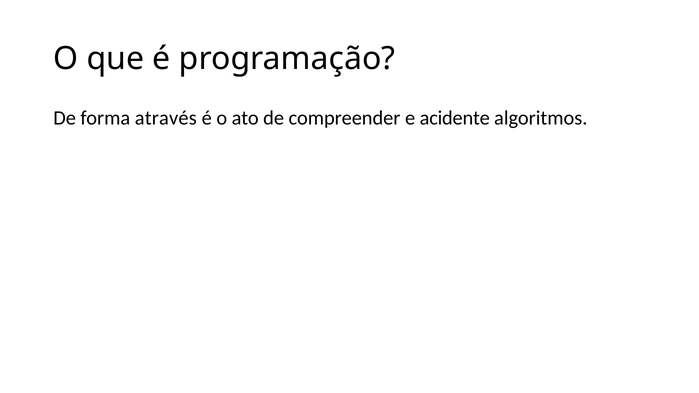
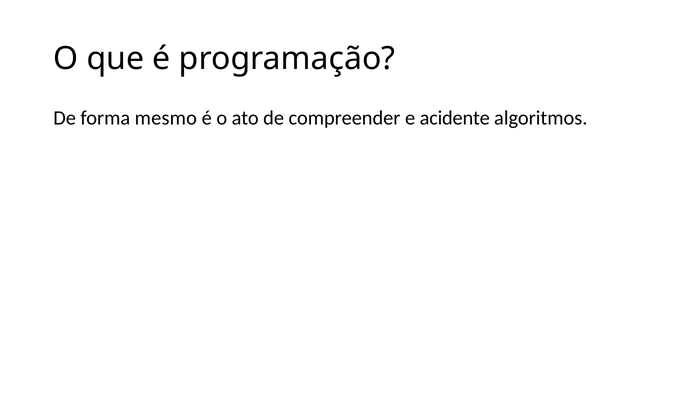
através: através -> mesmo (166, 118)
